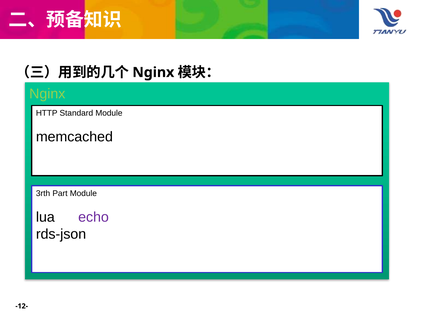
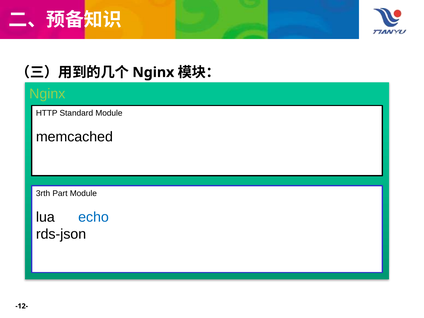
echo colour: purple -> blue (94, 217)
